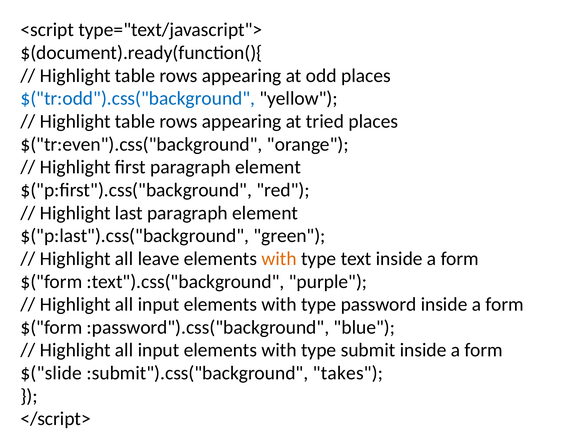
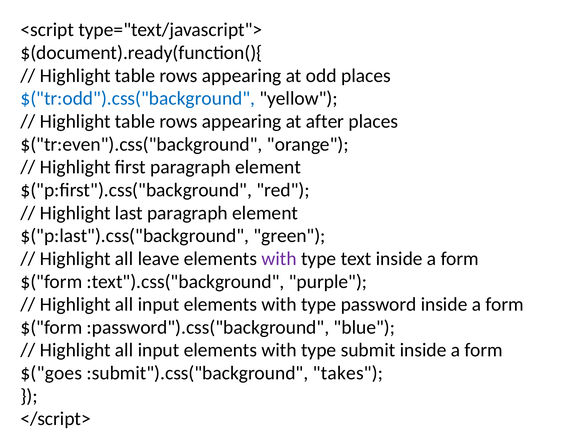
tried: tried -> after (325, 121)
with colour: orange -> purple (279, 259)
$("slide: $("slide -> $("goes (51, 373)
